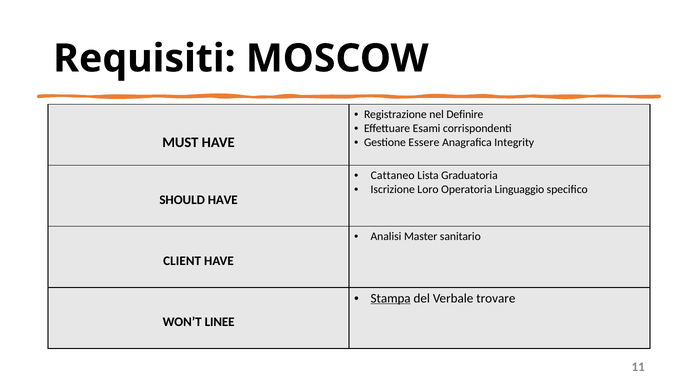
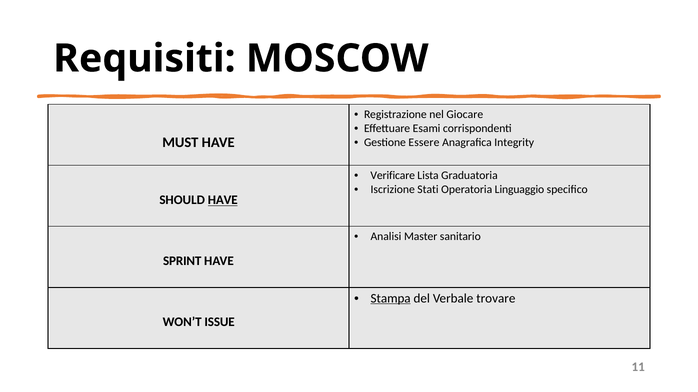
Definire: Definire -> Giocare (465, 114)
Cattaneo: Cattaneo -> Verificare (393, 176)
Loro: Loro -> Stati (428, 190)
HAVE underline: none -> present (223, 200)
CLIENT: CLIENT -> SPRINT (182, 261)
LINEE: LINEE -> ISSUE (220, 323)
